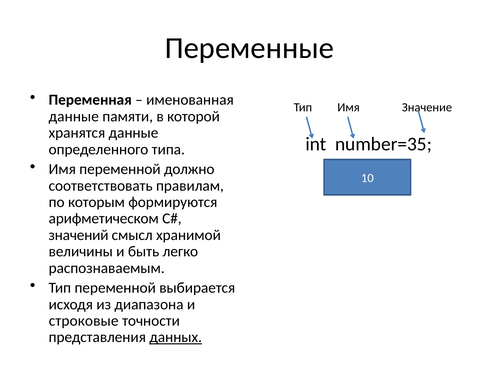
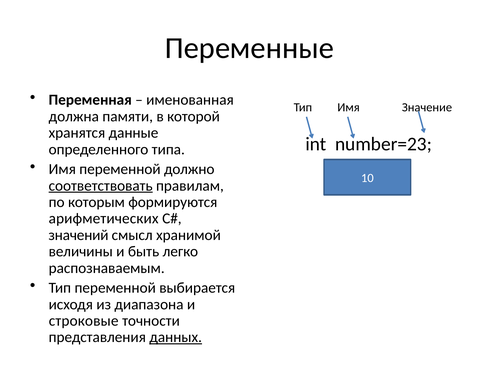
данные: данные -> должна (74, 116)
number=35: number=35 -> number=23 (384, 144)
соответствовать underline: none -> present (101, 186)
арифметическом: арифметическом -> арифметических (104, 219)
